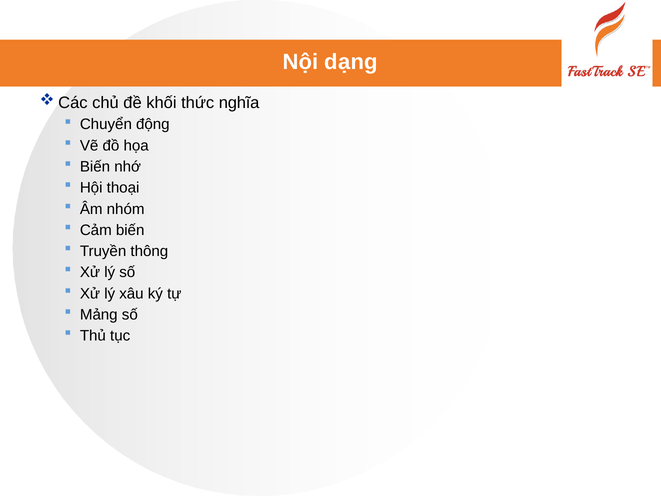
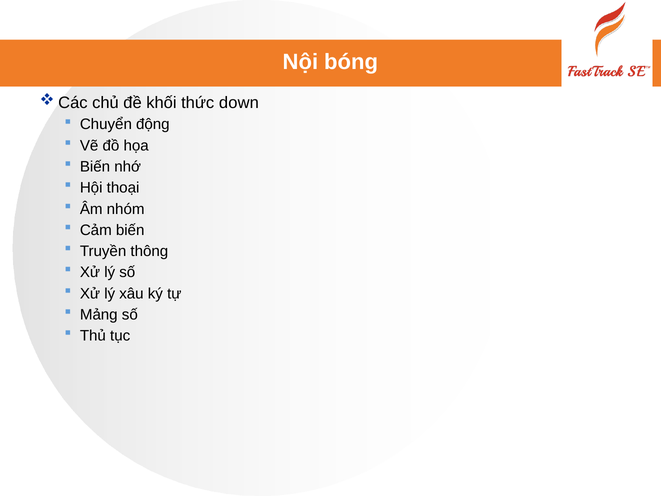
dạng: dạng -> bóng (351, 62)
nghĩa: nghĩa -> down (239, 103)
